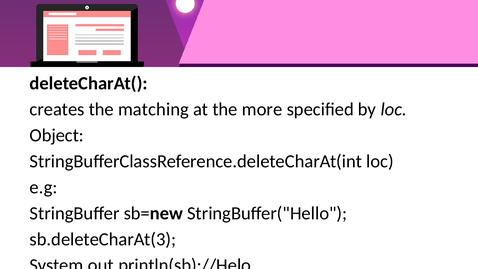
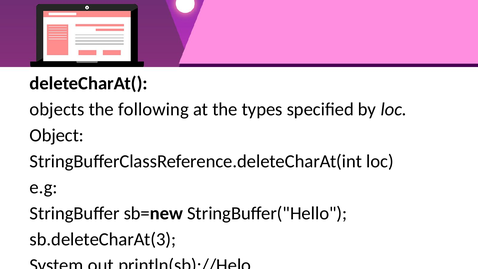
creates: creates -> objects (57, 109)
matching: matching -> following (153, 109)
more: more -> types (262, 109)
